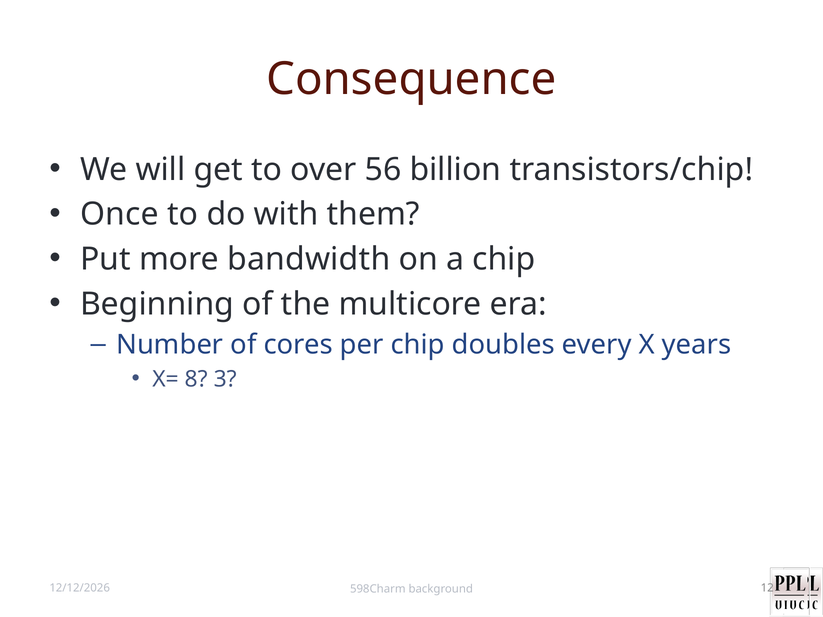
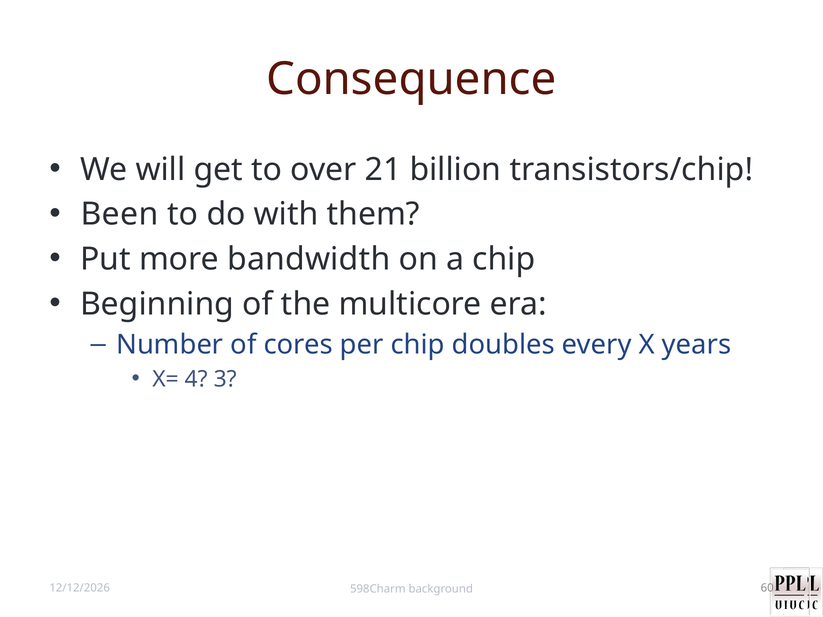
56: 56 -> 21 (383, 170)
Once: Once -> Been (120, 214)
8: 8 -> 4 (196, 379)
12: 12 -> 60 (767, 588)
